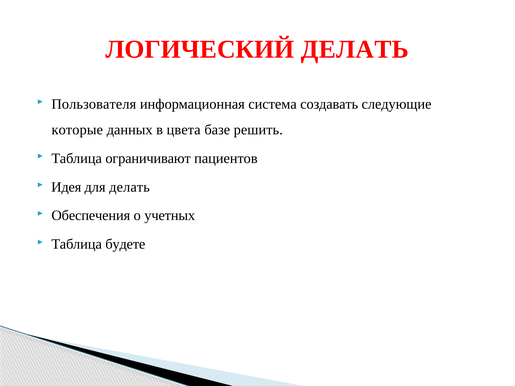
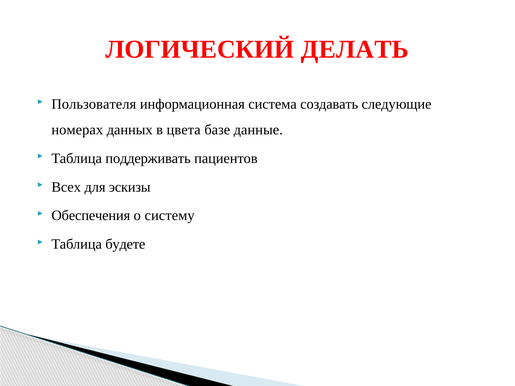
которые: которые -> номерах (77, 130)
решить: решить -> данные (258, 130)
ограничивают: ограничивают -> поддерживать (148, 158)
Идея: Идея -> Всех (66, 187)
для делать: делать -> эскизы (130, 187)
учетных: учетных -> систему (170, 216)
